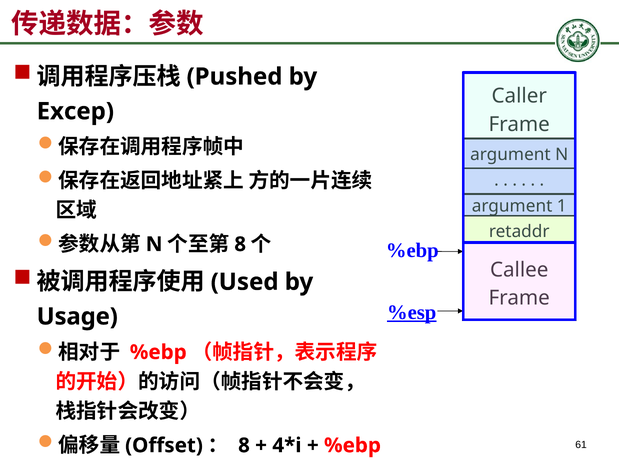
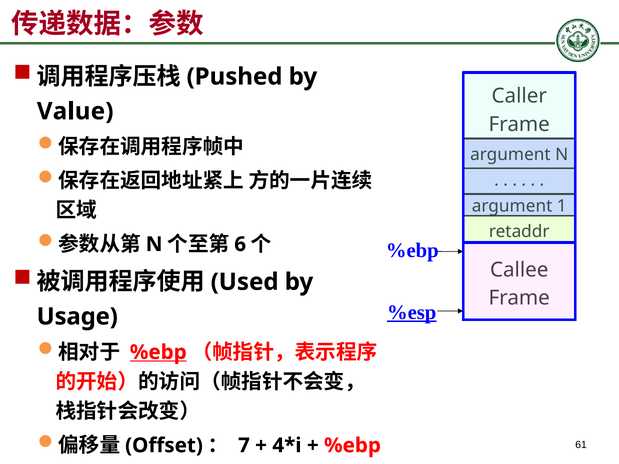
Excep: Excep -> Value (75, 111)
8: 8 -> 6 (240, 244)
%ebp underline: none -> present (158, 352)
8: 8 -> 7 (244, 446)
